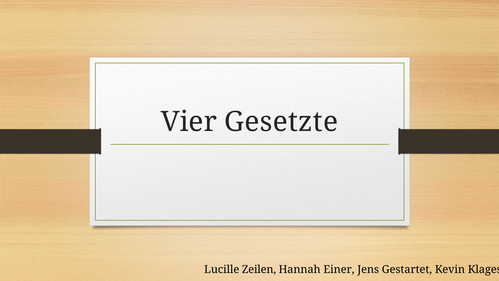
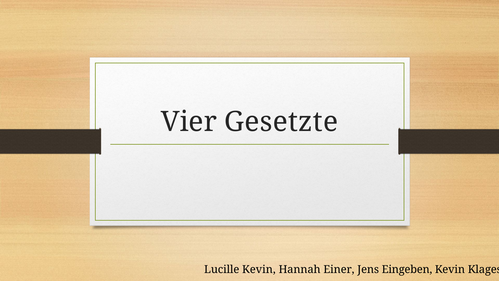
Lucille Zeilen: Zeilen -> Kevin (259, 269)
Gestartet: Gestartet -> Eingeben (407, 269)
